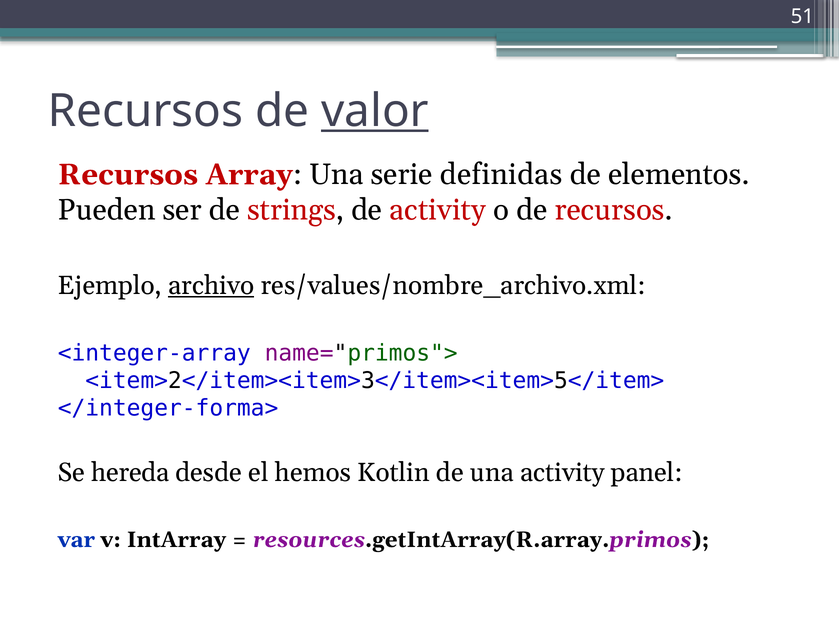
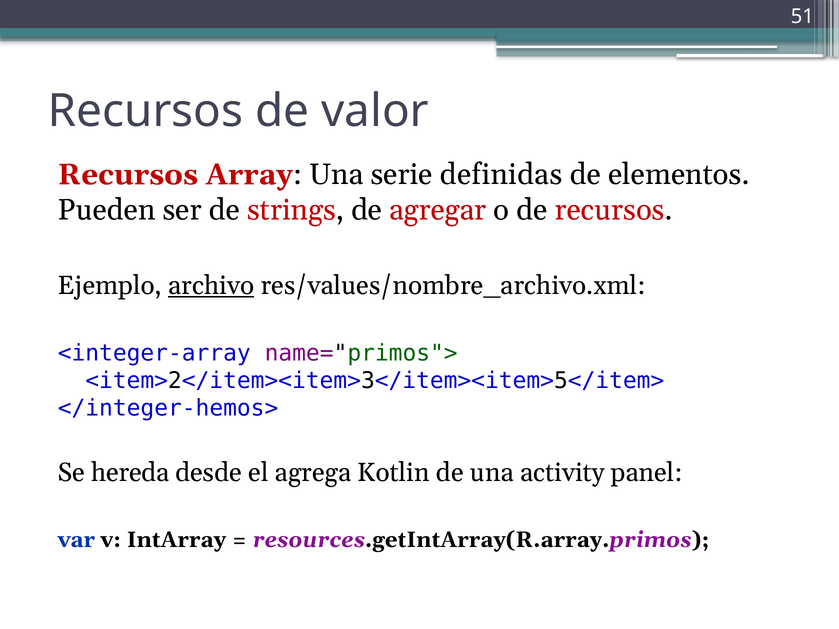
valor underline: present -> none (375, 111)
de activity: activity -> agregar (438, 210)
</integer-forma>: </integer-forma> -> </integer-hemos> (168, 408)
hemos: hemos -> agrega (313, 473)
